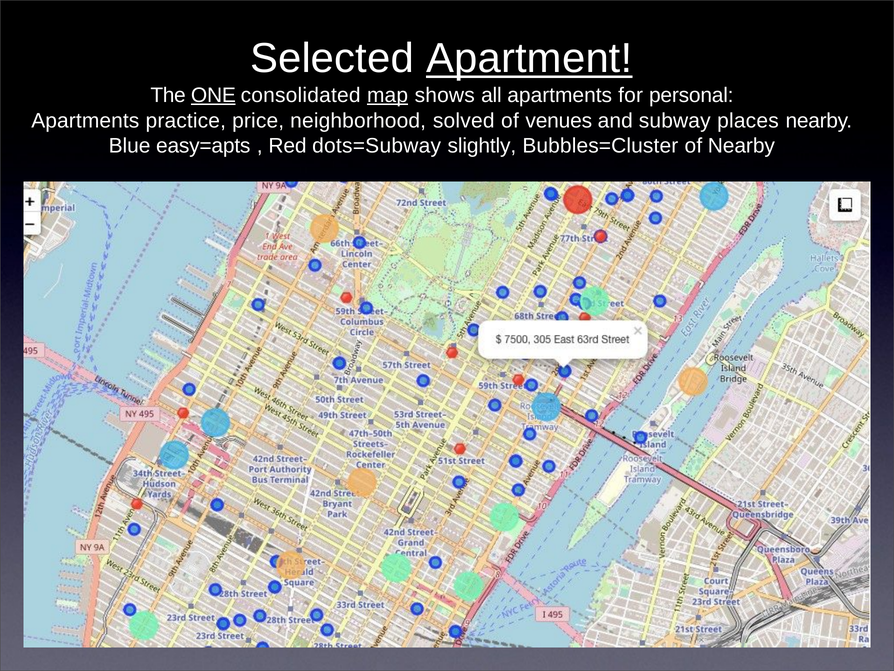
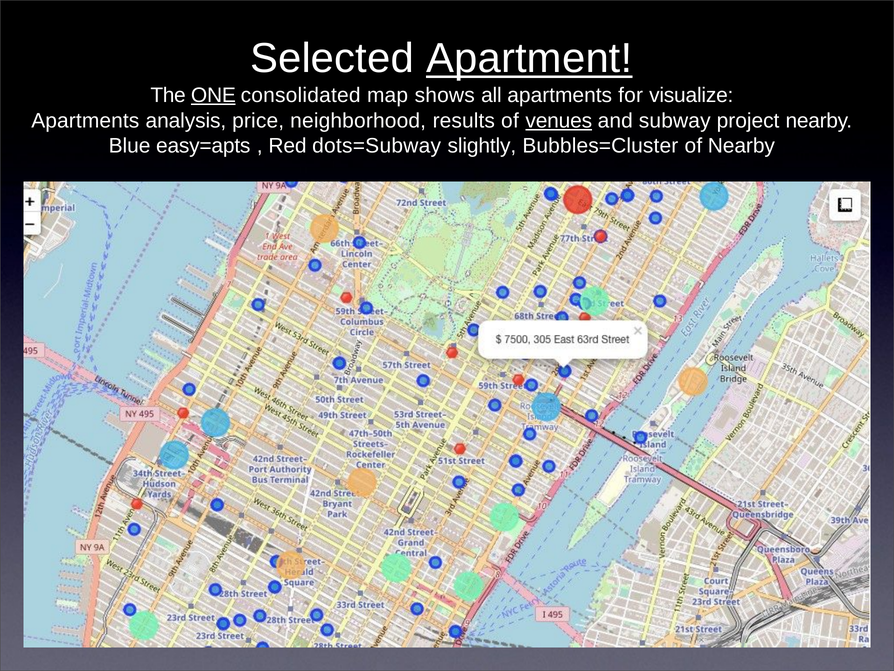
map underline: present -> none (388, 95)
personal: personal -> visualize (691, 95)
practice: practice -> analysis (186, 121)
solved: solved -> results (464, 121)
venues underline: none -> present (559, 121)
places: places -> project (748, 121)
